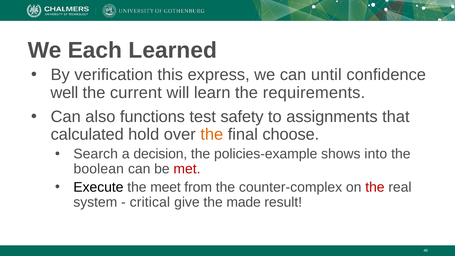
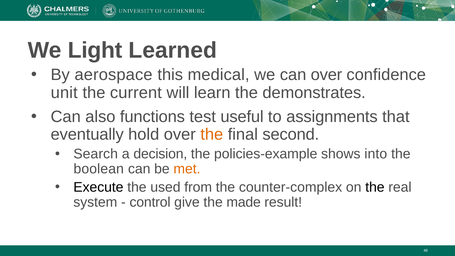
Each: Each -> Light (95, 50)
verification: verification -> aerospace (114, 75)
express: express -> medical (219, 75)
can until: until -> over (326, 75)
well: well -> unit (64, 93)
requirements: requirements -> demonstrates (314, 93)
safety: safety -> useful (242, 117)
calculated: calculated -> eventually (87, 134)
choose: choose -> second (291, 134)
met colour: red -> orange (187, 169)
meet: meet -> used (165, 187)
the colour: red -> black (375, 187)
critical: critical -> control (150, 202)
